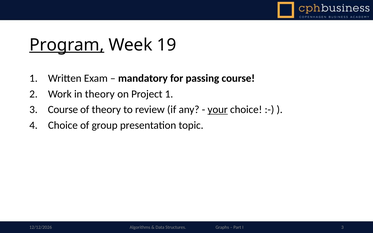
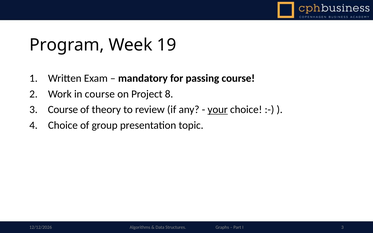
Program underline: present -> none (67, 45)
in theory: theory -> course (100, 94)
Project 1: 1 -> 8 (169, 94)
